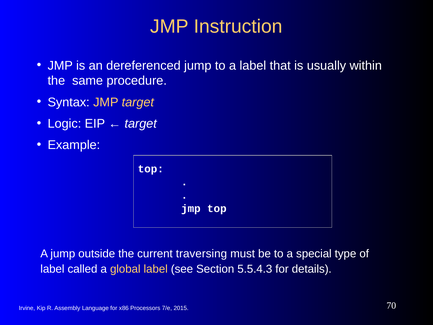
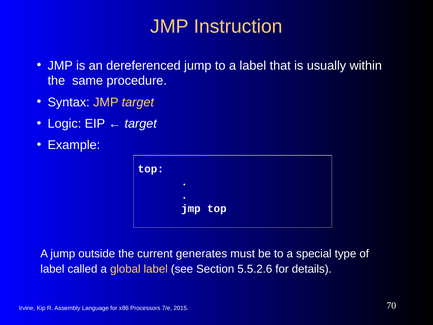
traversing: traversing -> generates (201, 254)
5.5.4.3: 5.5.4.3 -> 5.5.2.6 (255, 269)
